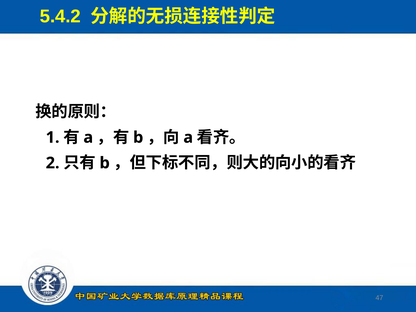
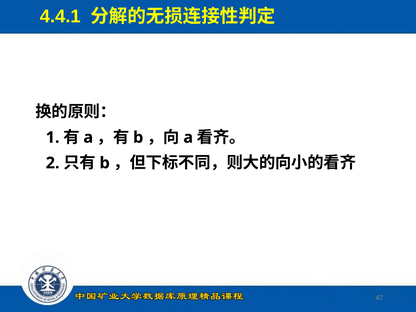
5.4.2: 5.4.2 -> 4.4.1 (60, 16)
